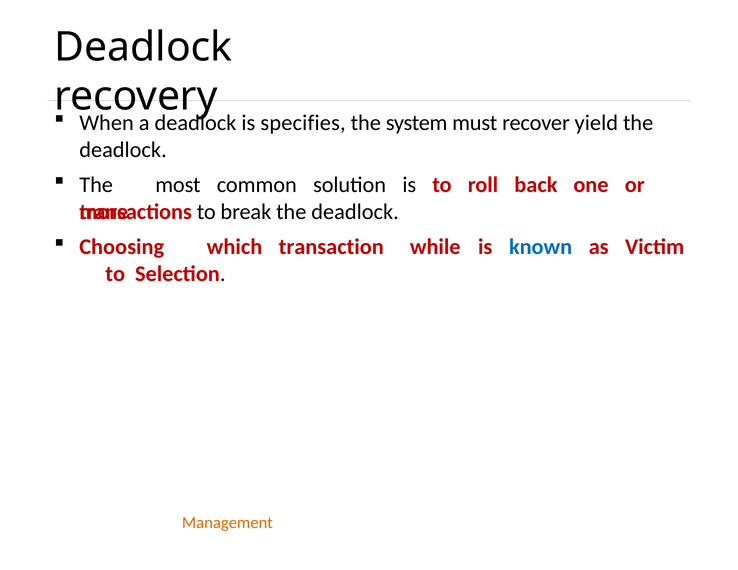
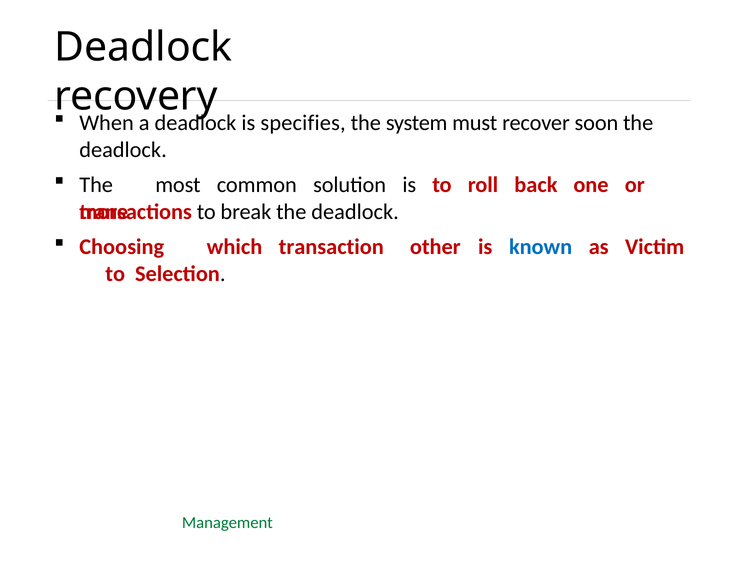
yield: yield -> soon (596, 123)
while: while -> other (435, 247)
Management colour: orange -> green (227, 523)
